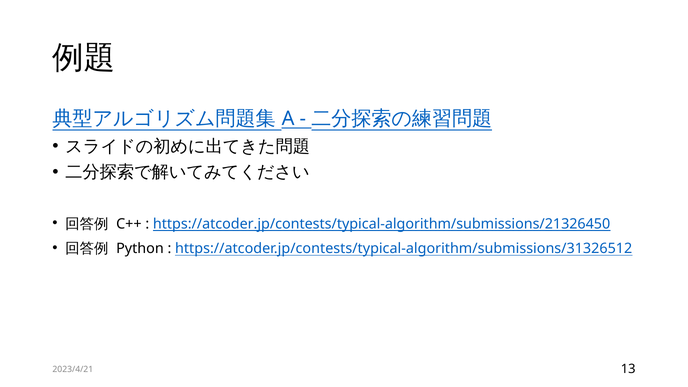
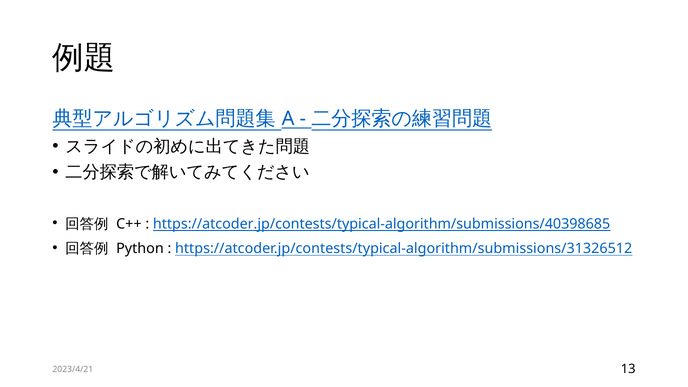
https://atcoder.jp/contests/typical-algorithm/submissions/21326450: https://atcoder.jp/contests/typical-algorithm/submissions/21326450 -> https://atcoder.jp/contests/typical-algorithm/submissions/40398685 (382, 224)
